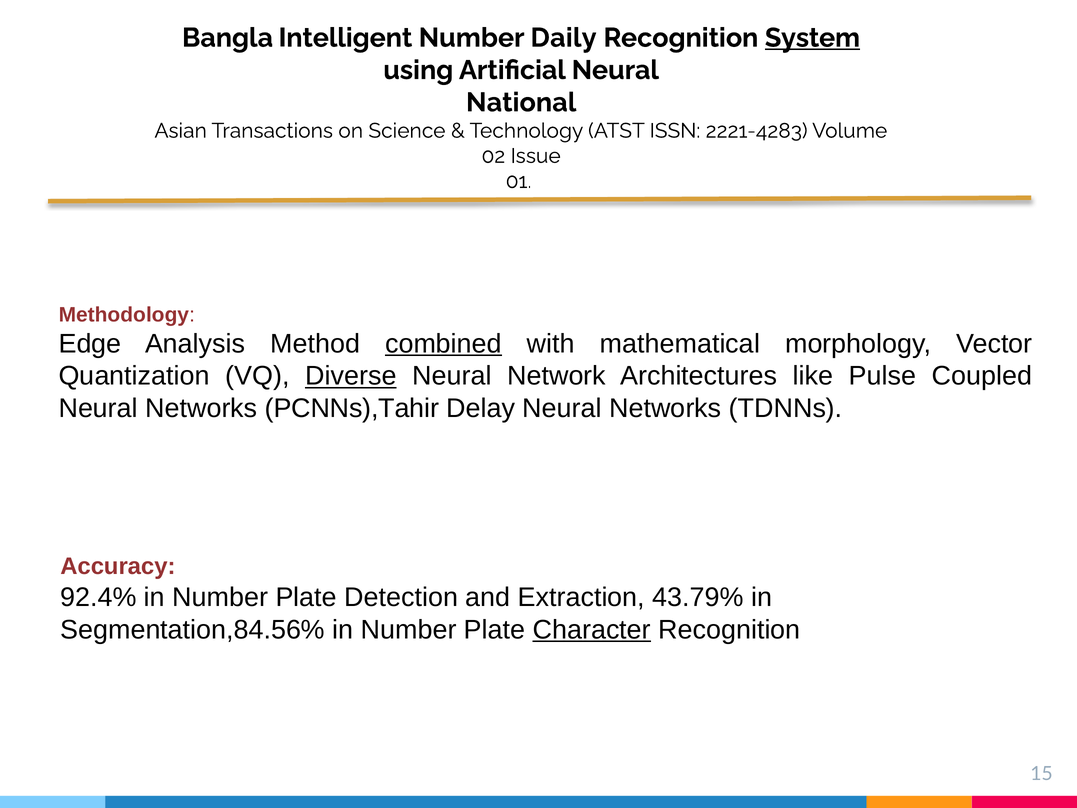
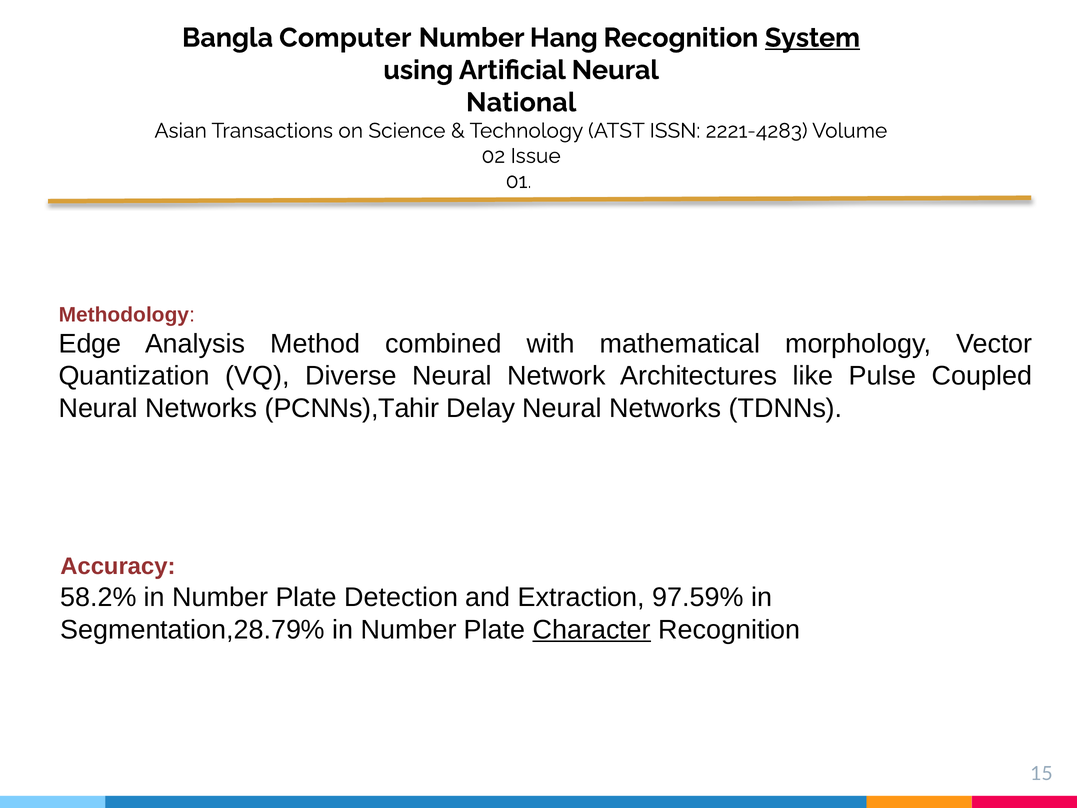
Intelligent: Intelligent -> Computer (345, 38)
Daily: Daily -> Hang (564, 38)
combined underline: present -> none (443, 344)
Diverse underline: present -> none (351, 376)
92.4%: 92.4% -> 58.2% (98, 597)
43.79%: 43.79% -> 97.59% (698, 597)
Segmentation,84.56%: Segmentation,84.56% -> Segmentation,28.79% (193, 629)
